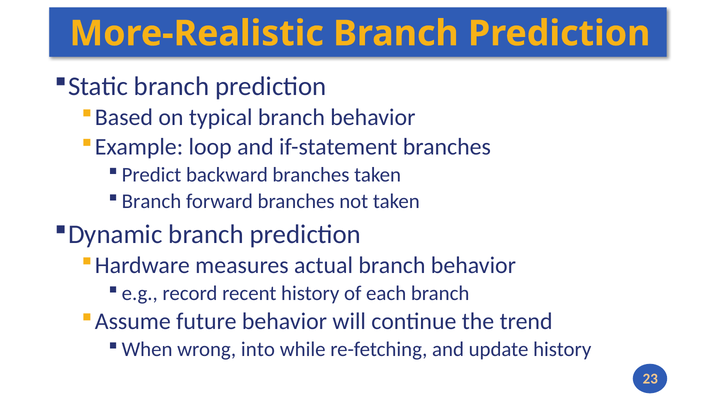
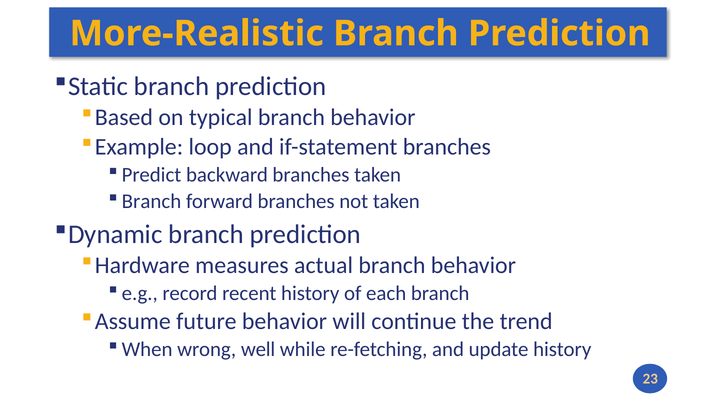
into: into -> well (258, 349)
